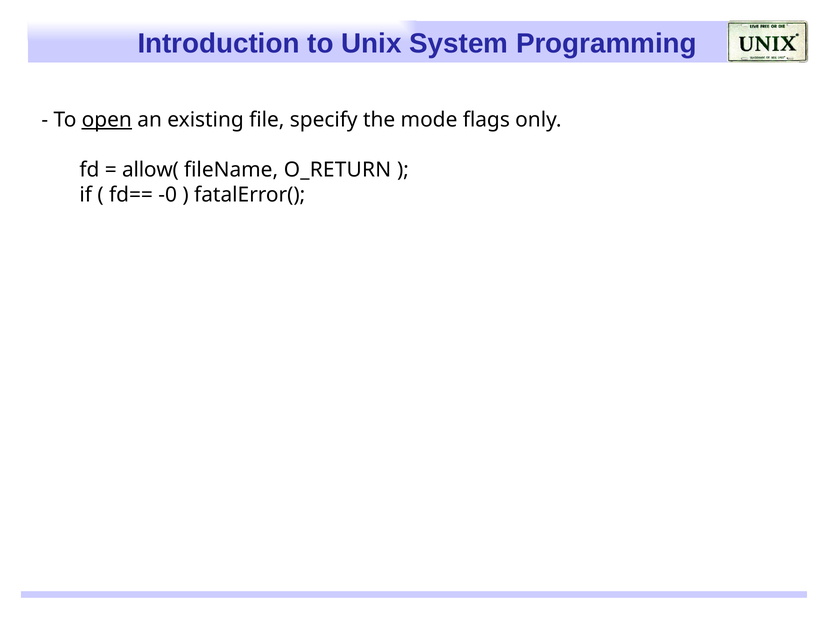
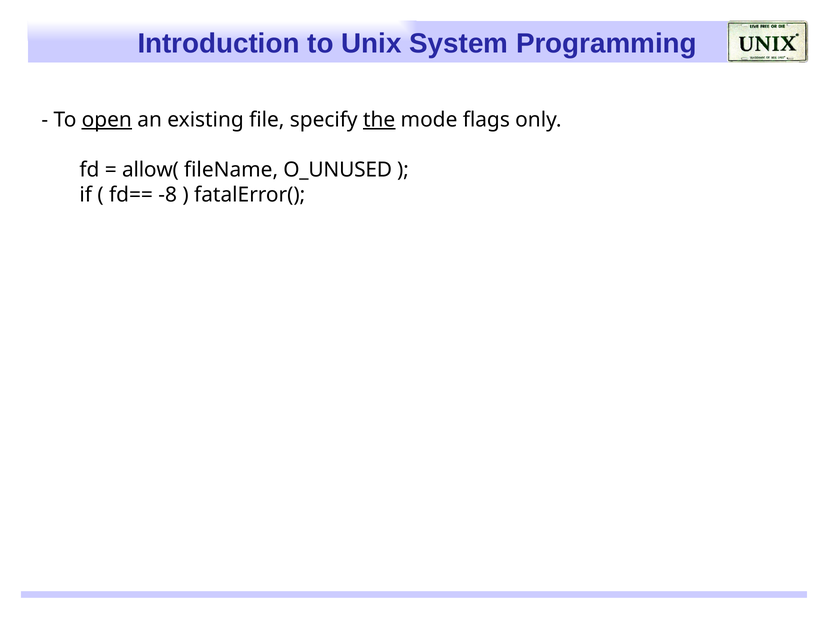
the underline: none -> present (379, 120)
O_RETURN: O_RETURN -> O_UNUSED (338, 170)
-0: -0 -> -8 (168, 195)
